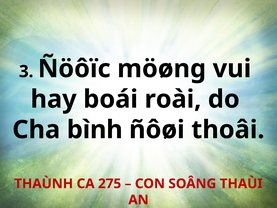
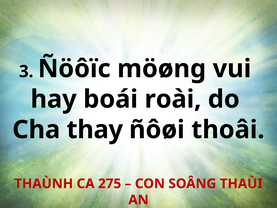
bình: bình -> thay (95, 130)
